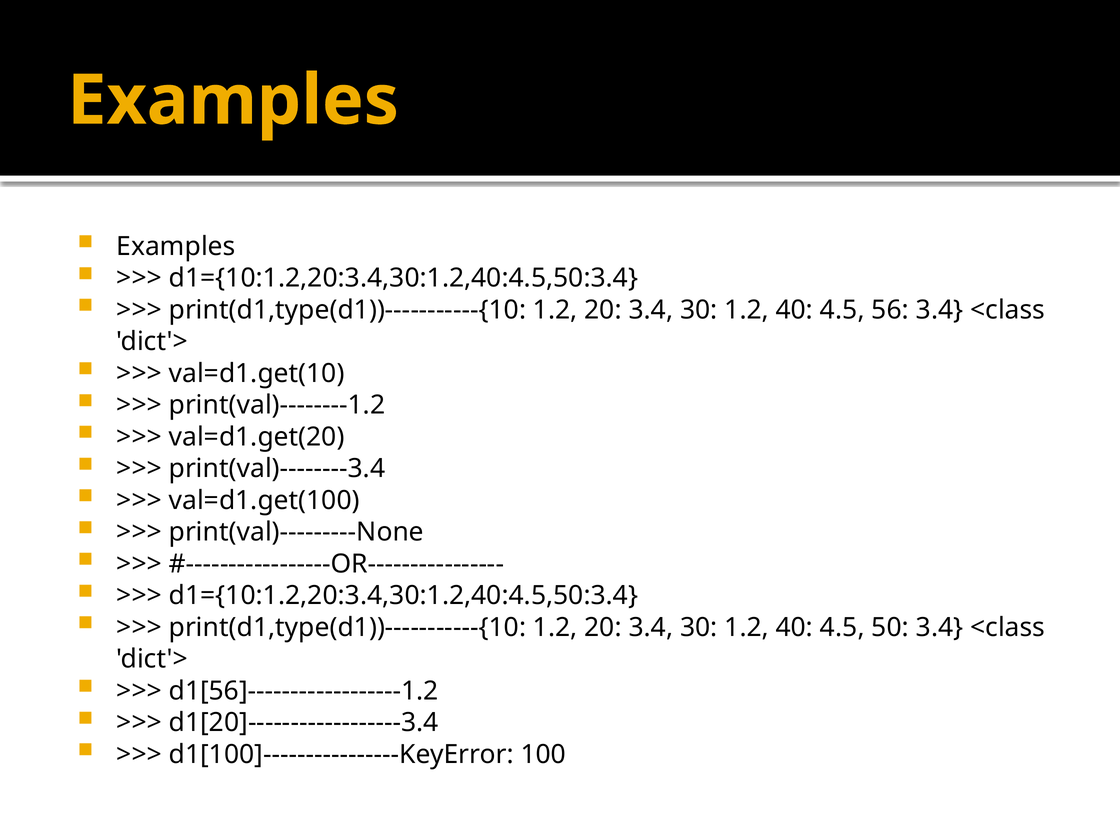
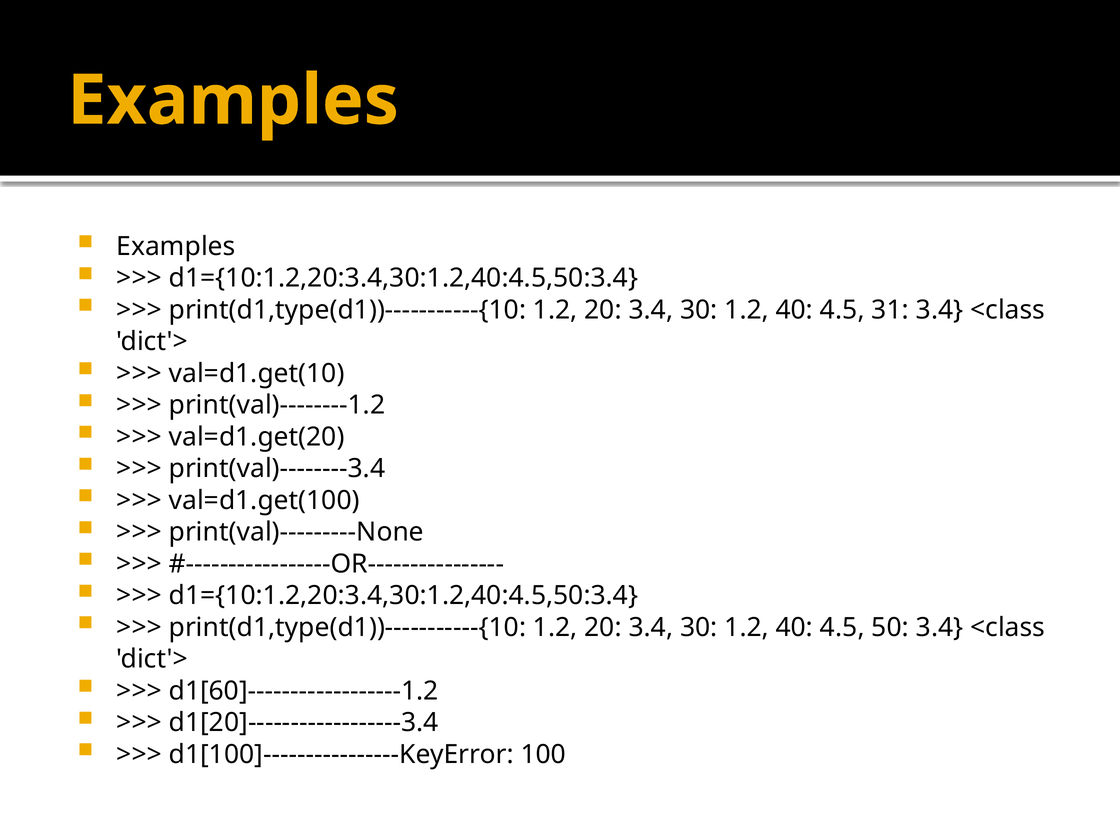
56: 56 -> 31 (890, 310)
d1[56]------------------1.2: d1[56]------------------1.2 -> d1[60]------------------1.2 (304, 691)
